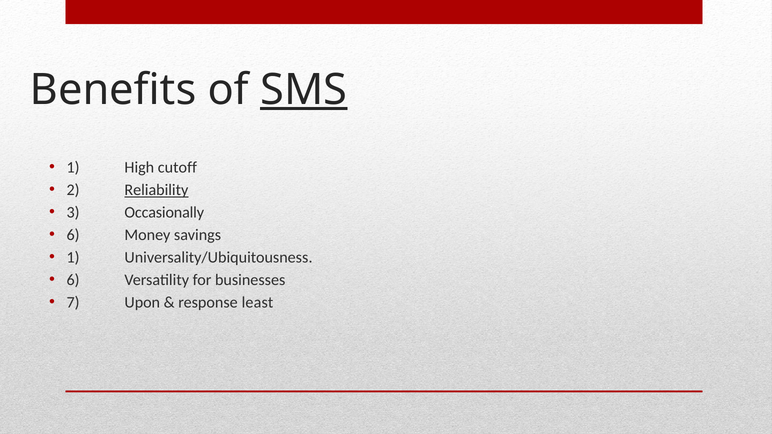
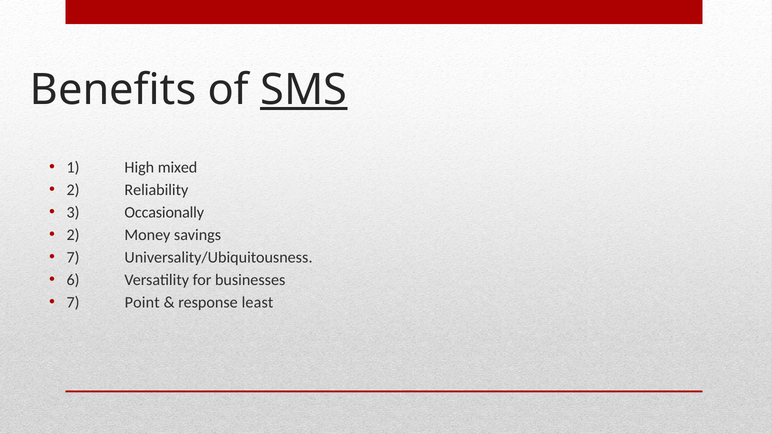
cutoff: cutoff -> mixed (178, 167)
Reliability underline: present -> none (156, 190)
6: 6 -> 2 (73, 235)
1: 1 -> 7 (73, 258)
Upon: Upon -> Point (142, 303)
